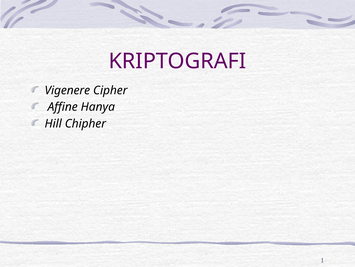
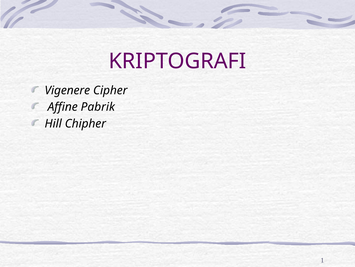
Hanya: Hanya -> Pabrik (98, 107)
